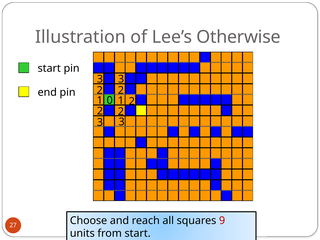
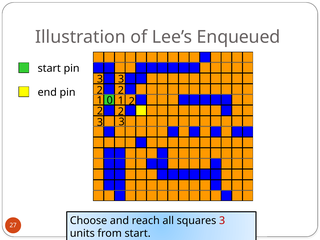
Otherwise: Otherwise -> Enqueued (239, 37)
squares 9: 9 -> 3 (222, 221)
